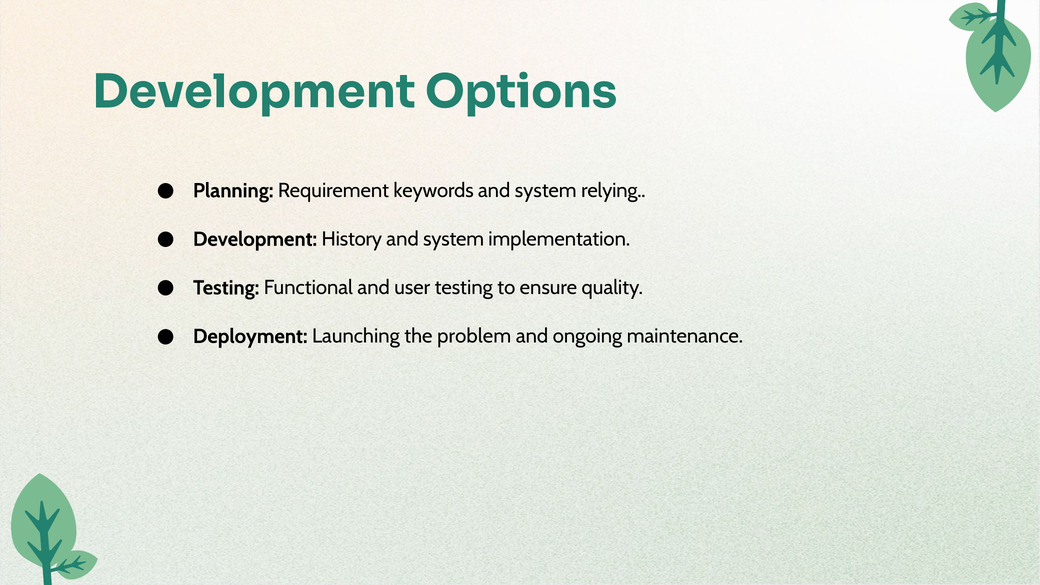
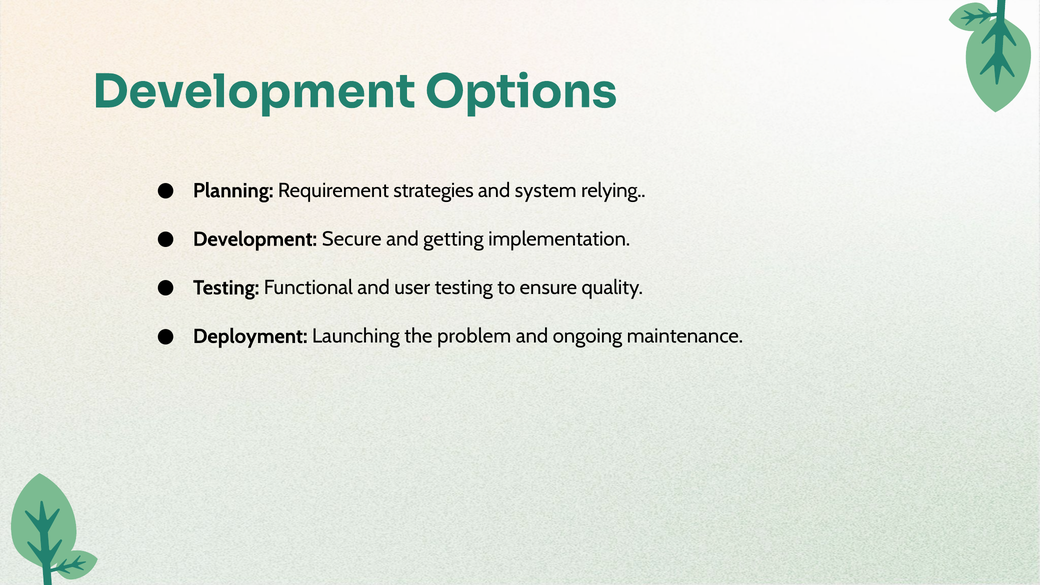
keywords: keywords -> strategies (434, 191)
History: History -> Secure (352, 239)
system: system -> getting (453, 239)
